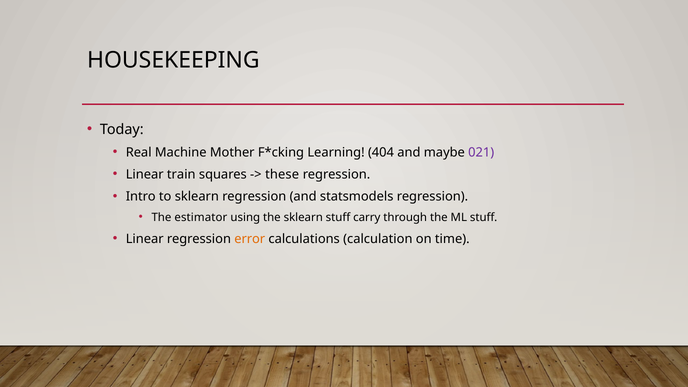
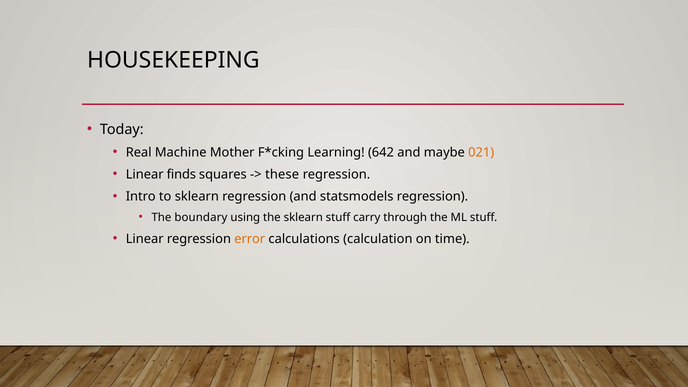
404: 404 -> 642 (381, 152)
021 colour: purple -> orange (481, 152)
train: train -> finds (181, 174)
estimator: estimator -> boundary (201, 217)
